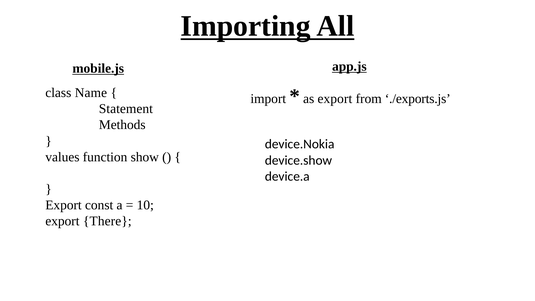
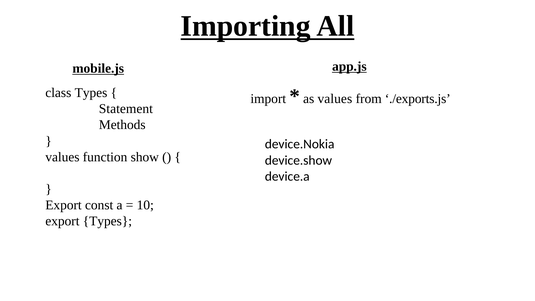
class Name: Name -> Types (91, 93)
as export: export -> values (335, 99)
export There: There -> Types (107, 221)
